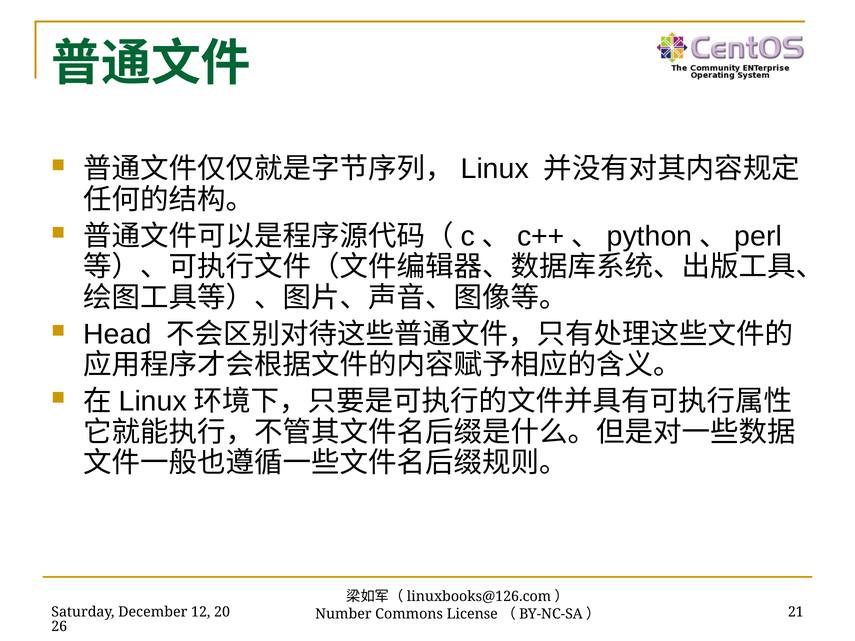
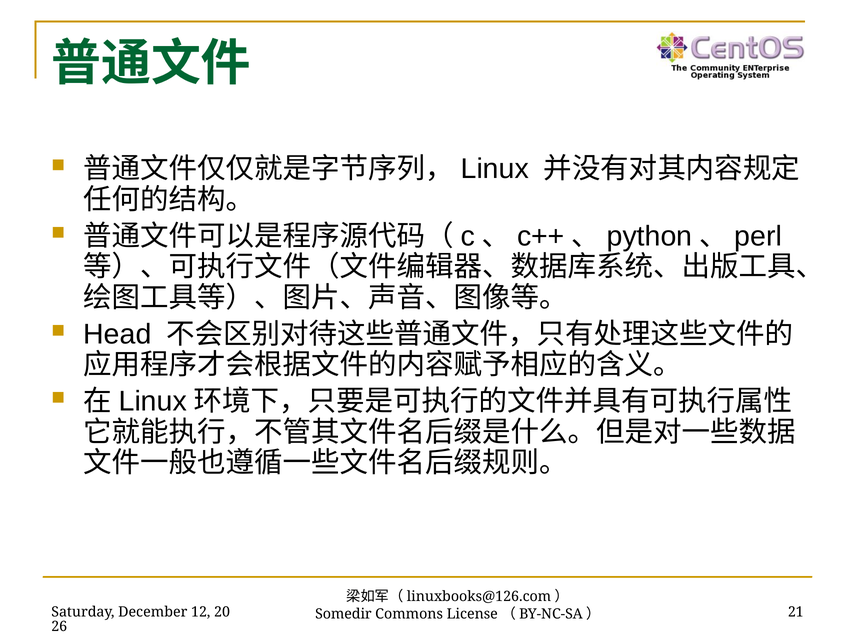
Number: Number -> Somedir (343, 614)
